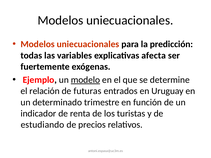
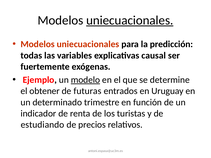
uniecuacionales underline: none -> present (130, 20)
afecta: afecta -> causal (154, 56)
relación: relación -> obtener (45, 91)
